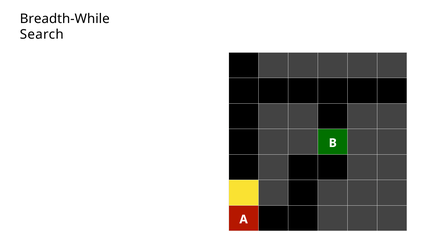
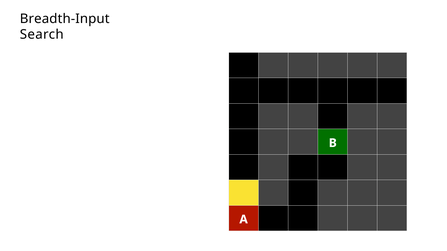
Breadth-While: Breadth-While -> Breadth-Input (65, 19)
